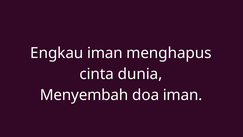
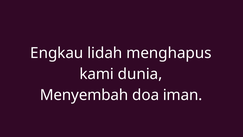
Engkau iman: iman -> lidah (105, 53)
cinta: cinta -> kami (97, 74)
